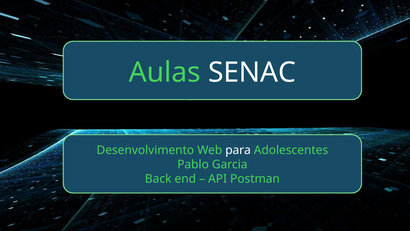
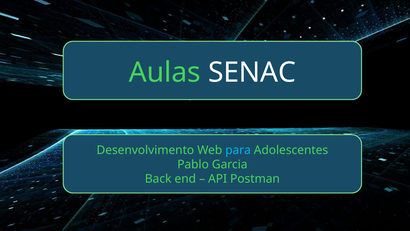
para colour: white -> light blue (238, 150)
